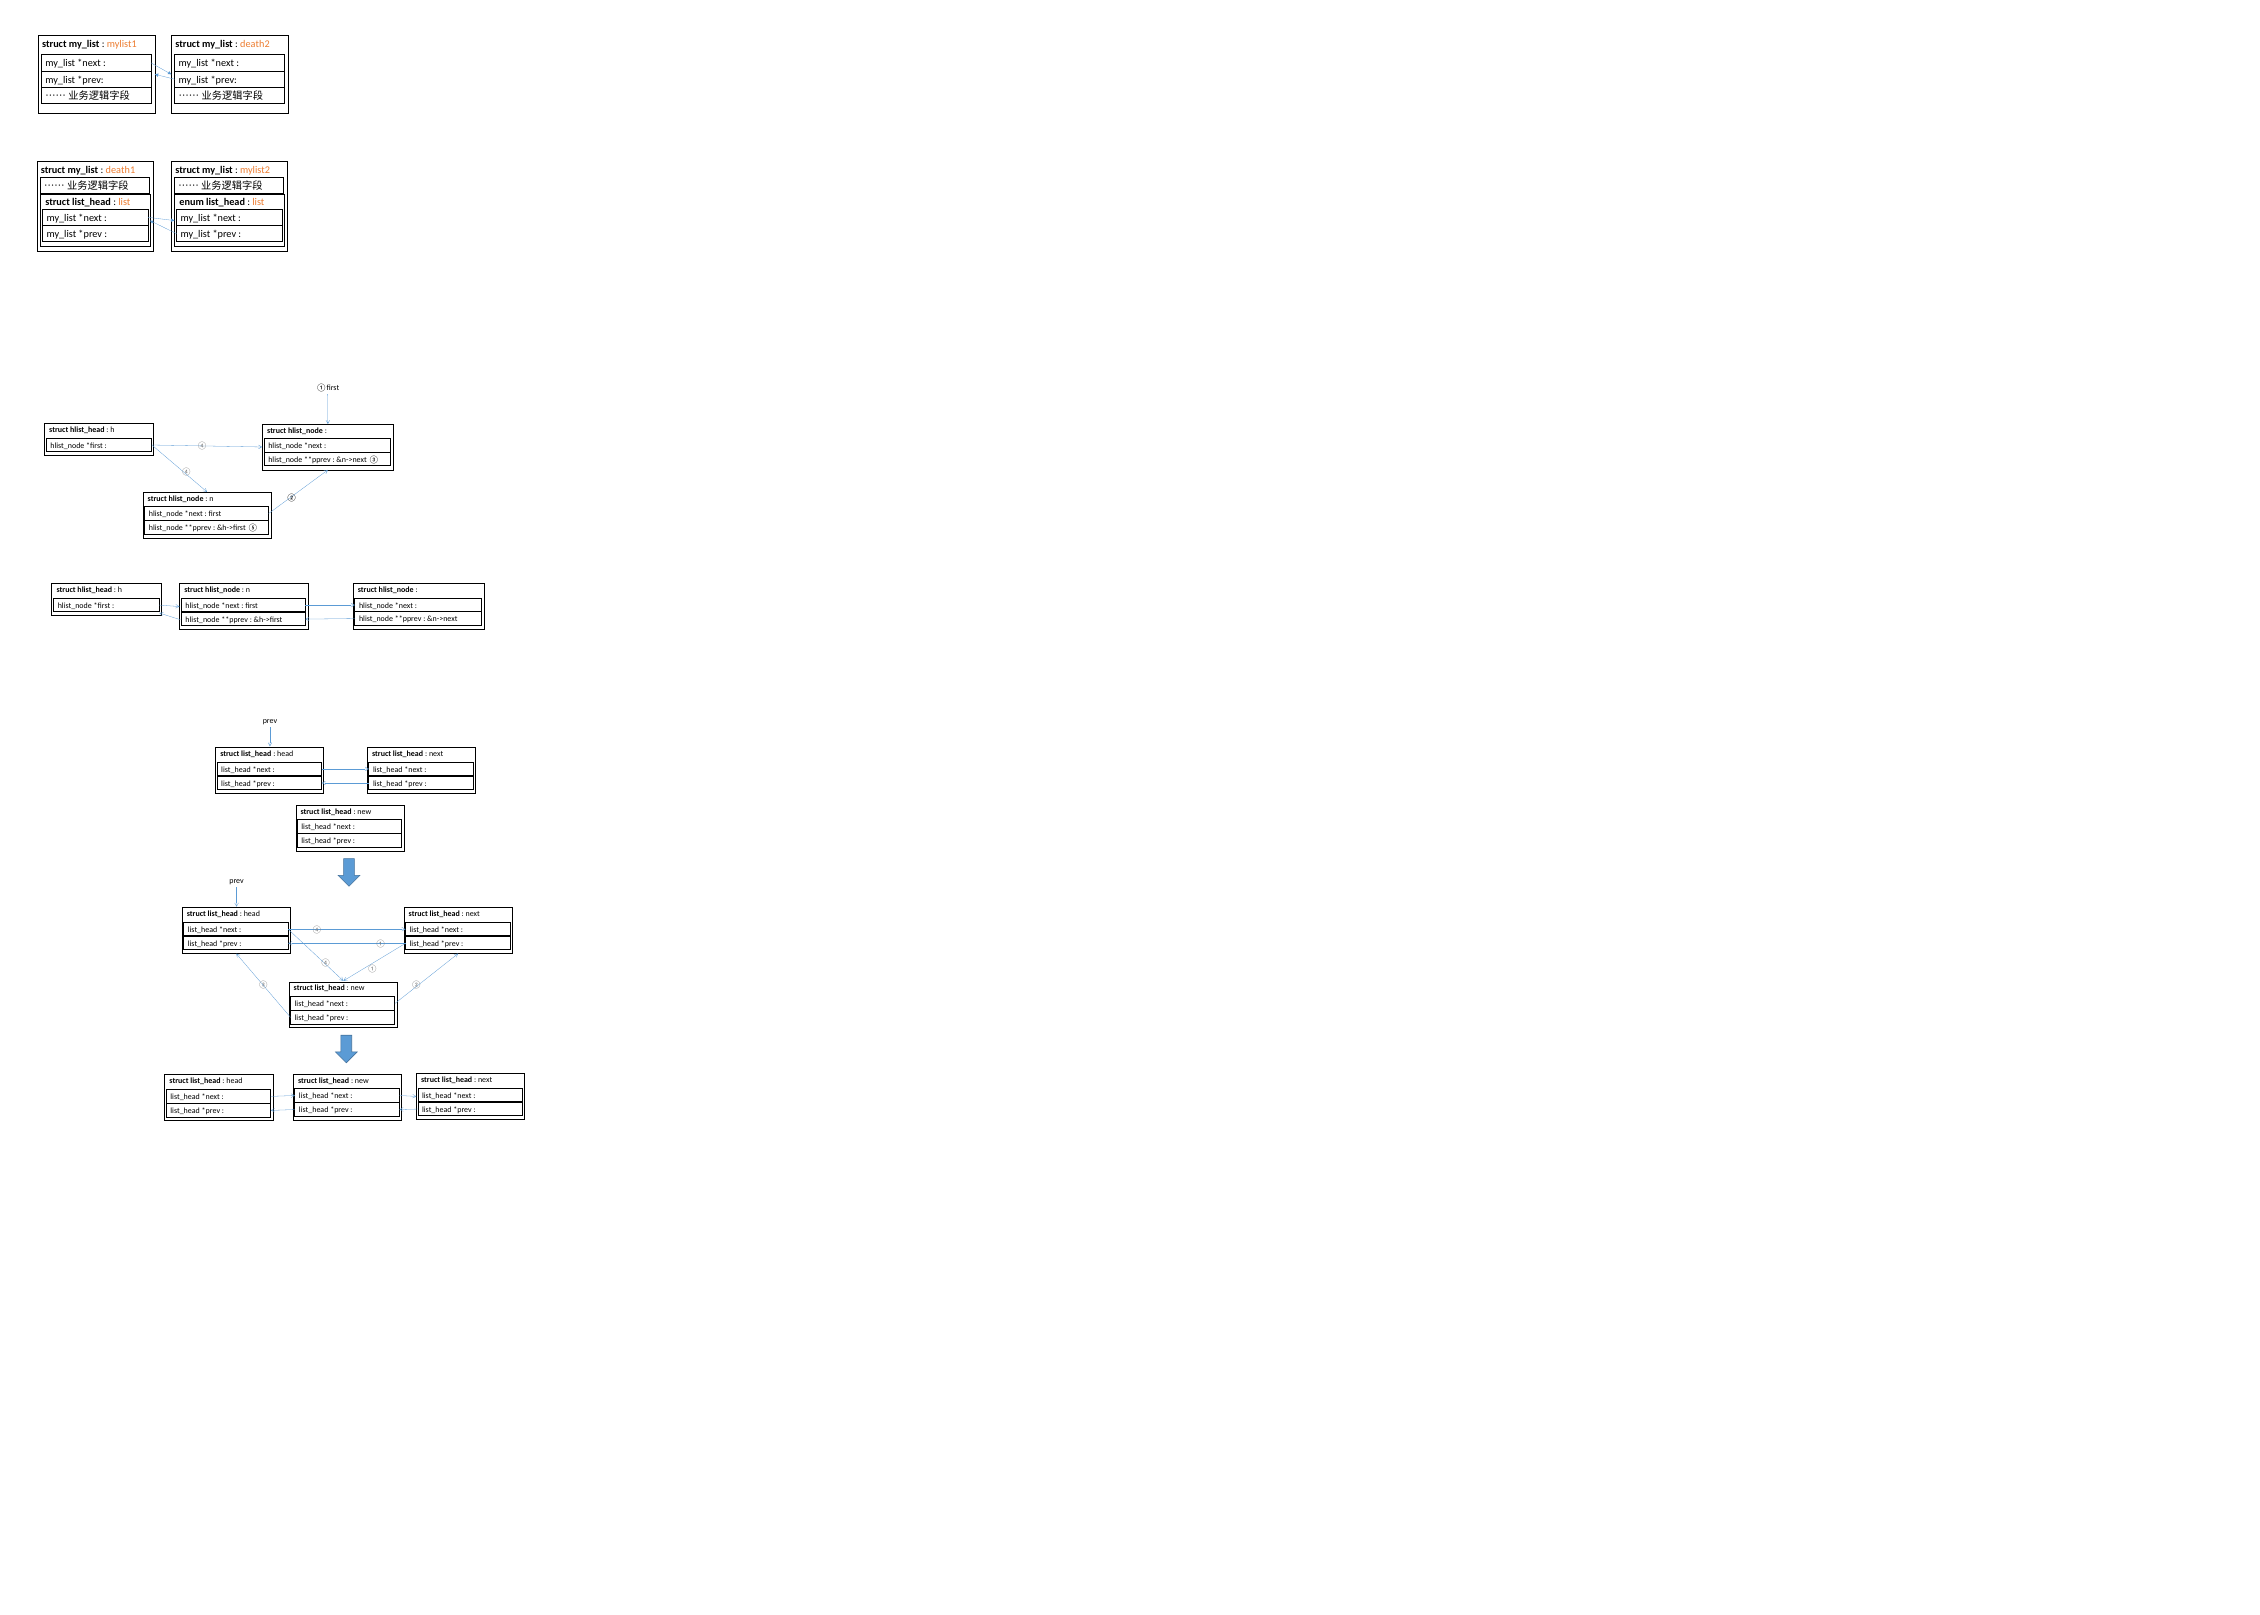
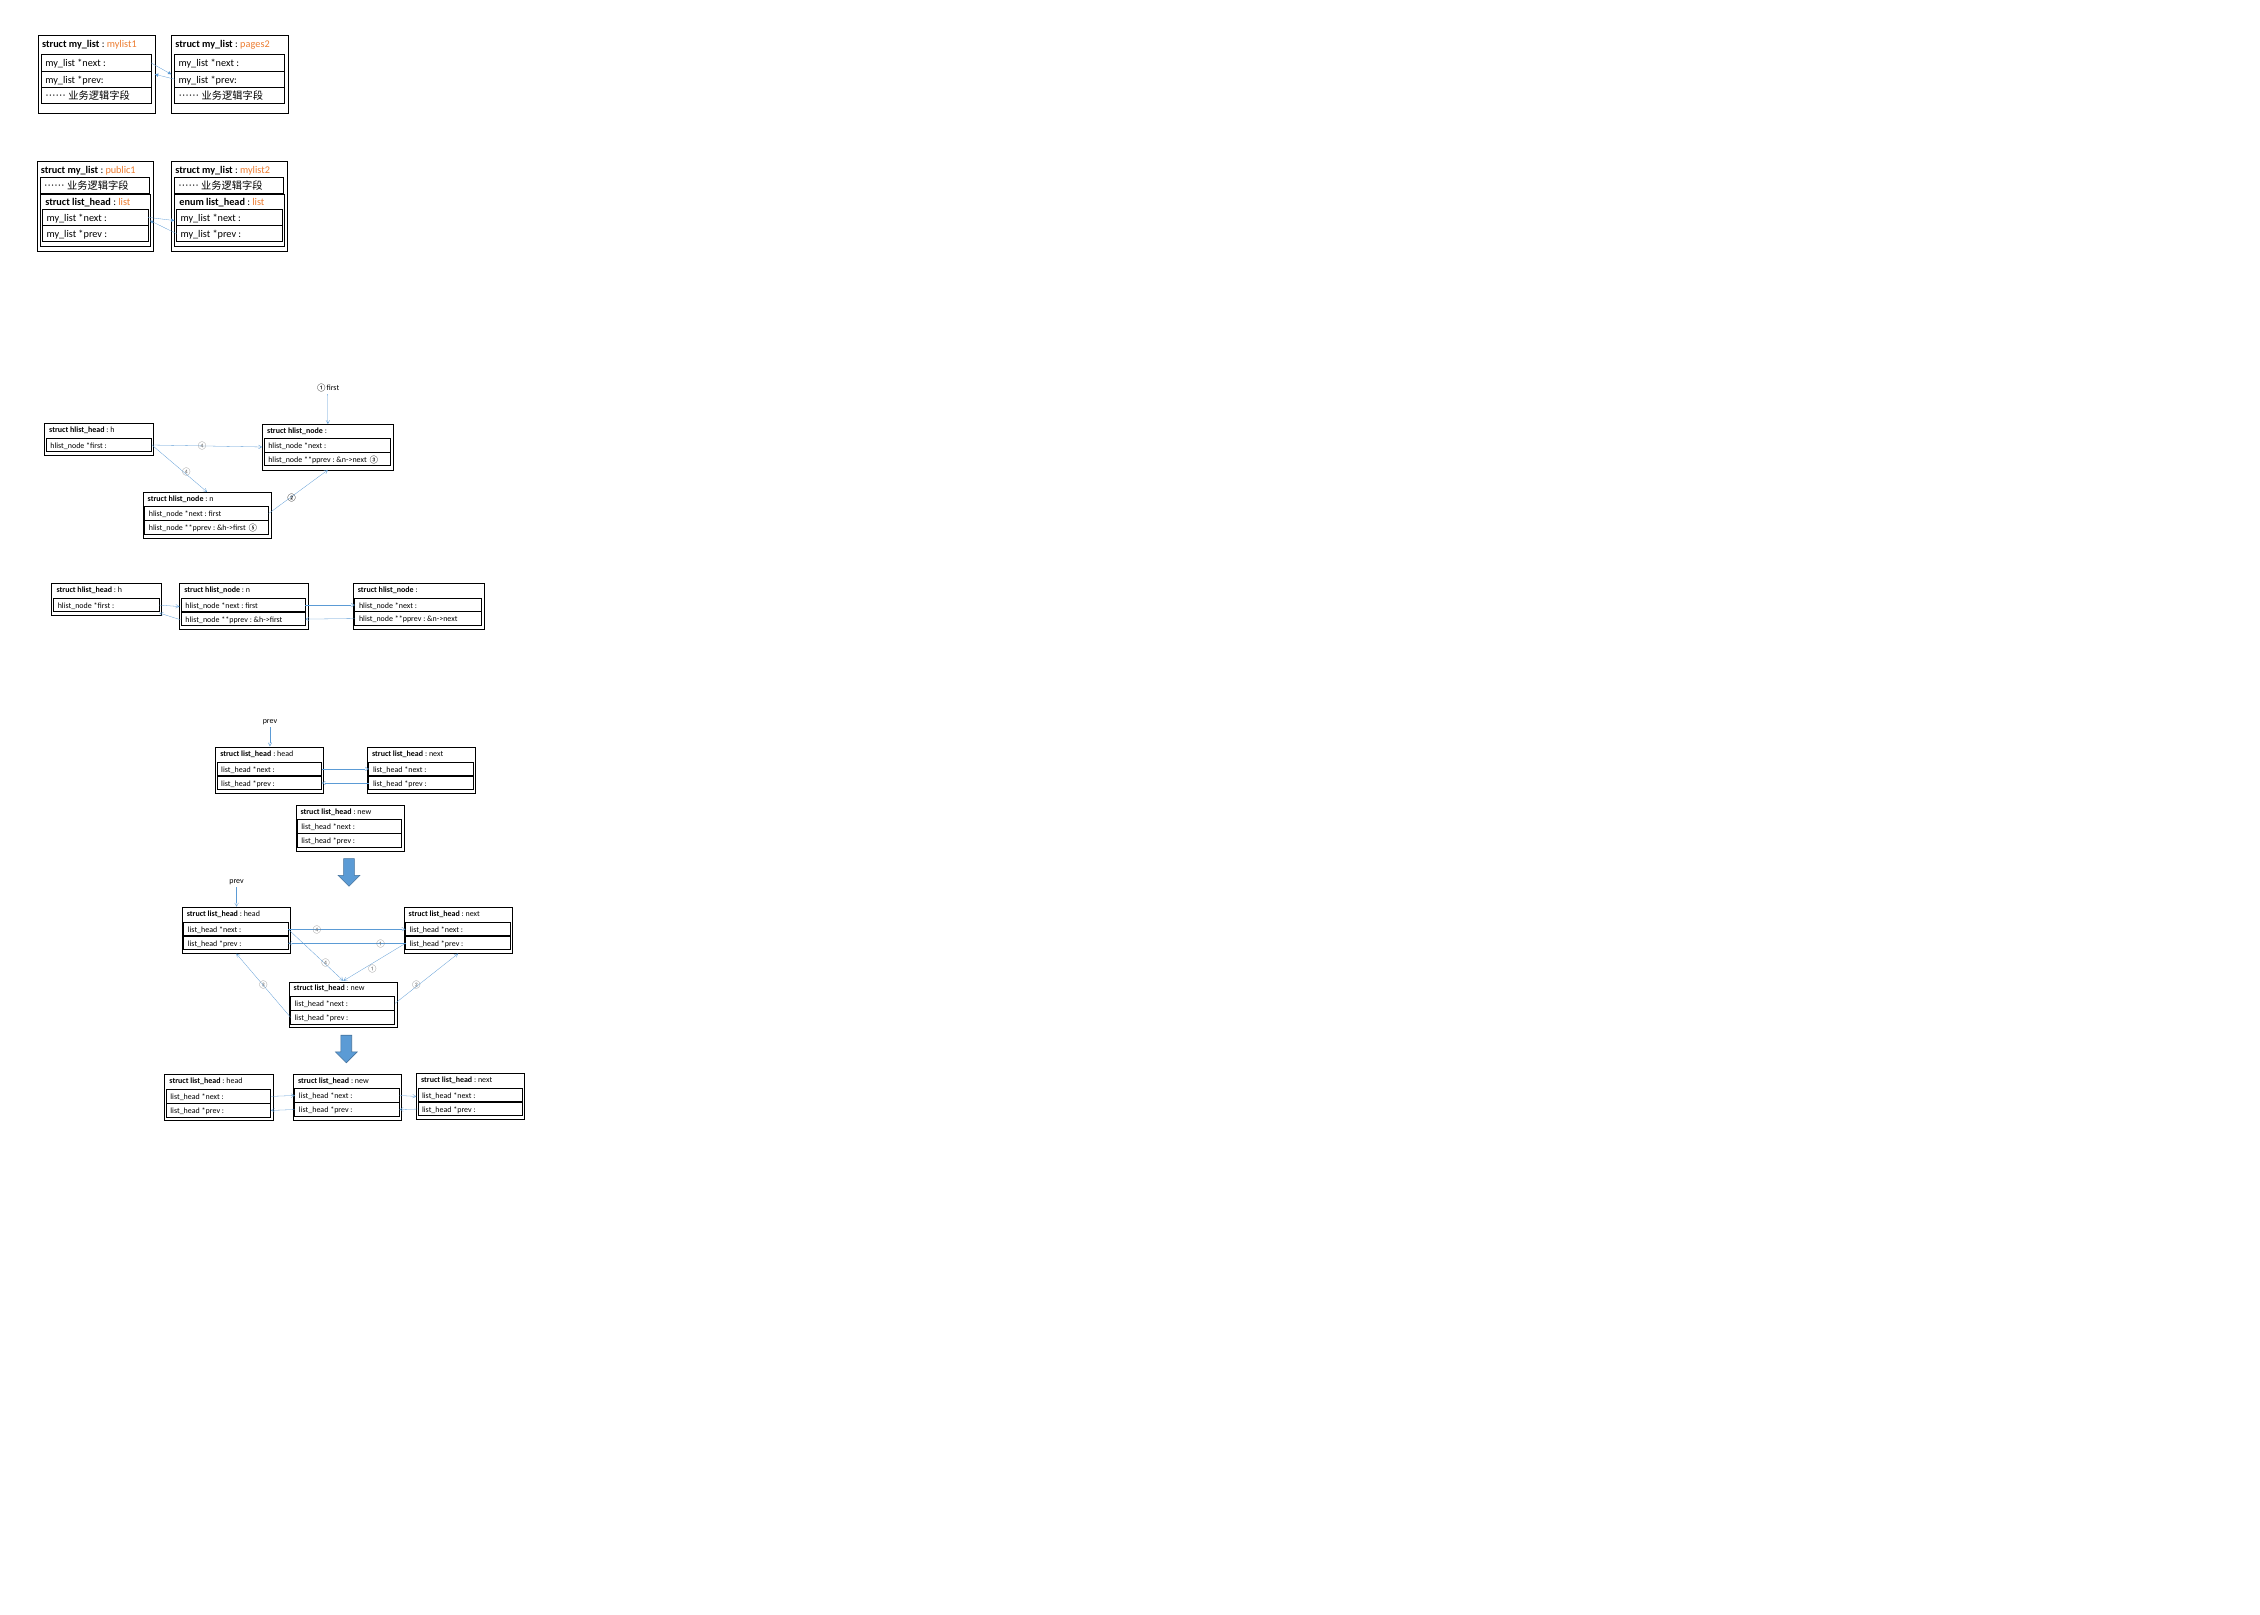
death2: death2 -> pages2 (255, 44)
death1: death1 -> public1 (121, 170)
